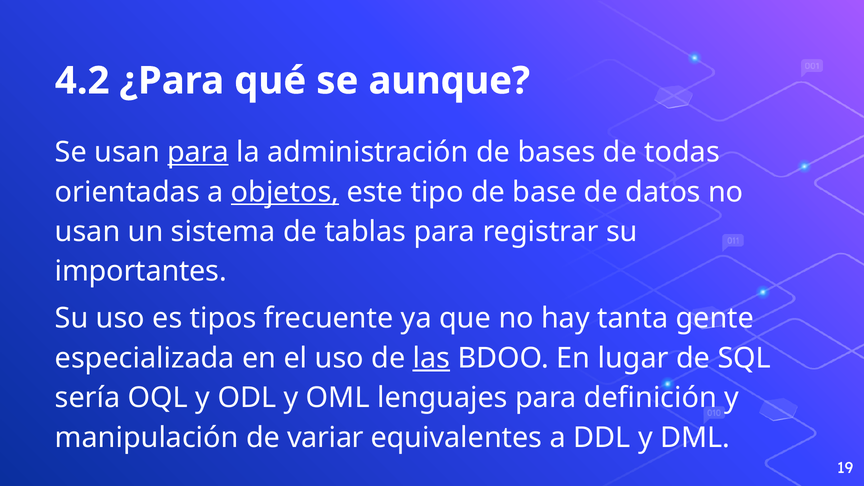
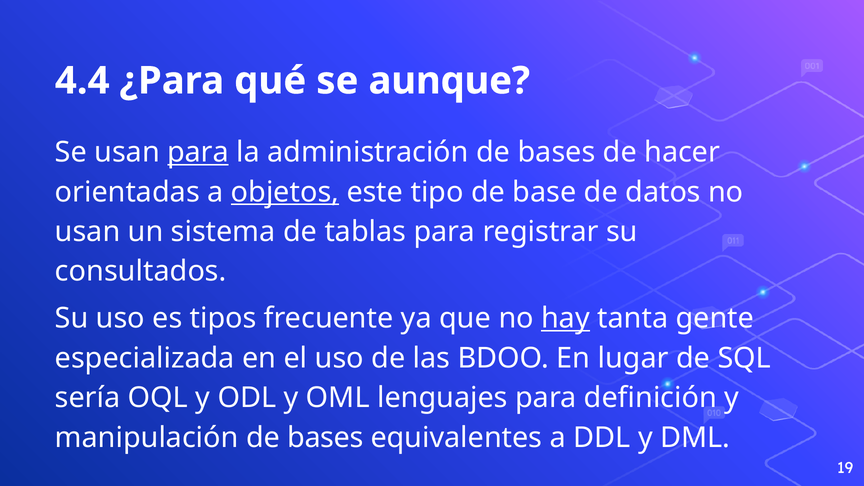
4.2: 4.2 -> 4.4 (82, 81)
todas: todas -> hacer (682, 152)
importantes: importantes -> consultados (141, 271)
hay underline: none -> present (565, 318)
las underline: present -> none (431, 358)
manipulación de variar: variar -> bases (325, 438)
